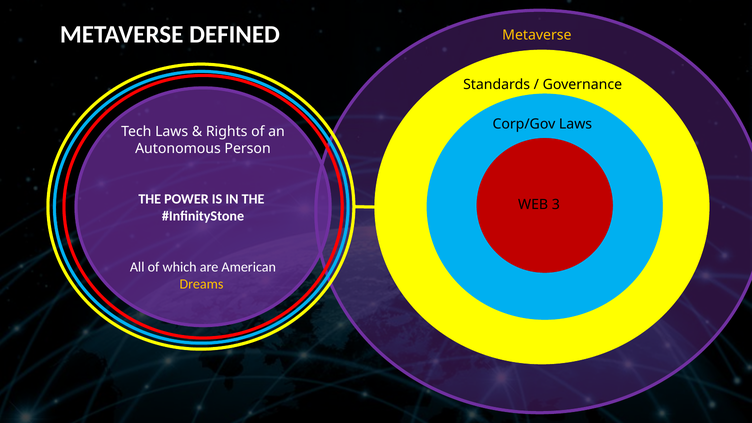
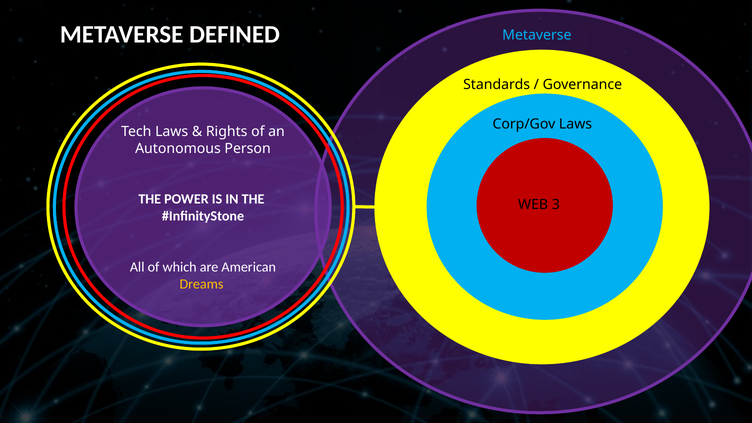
Metaverse colour: yellow -> light blue (537, 35)
